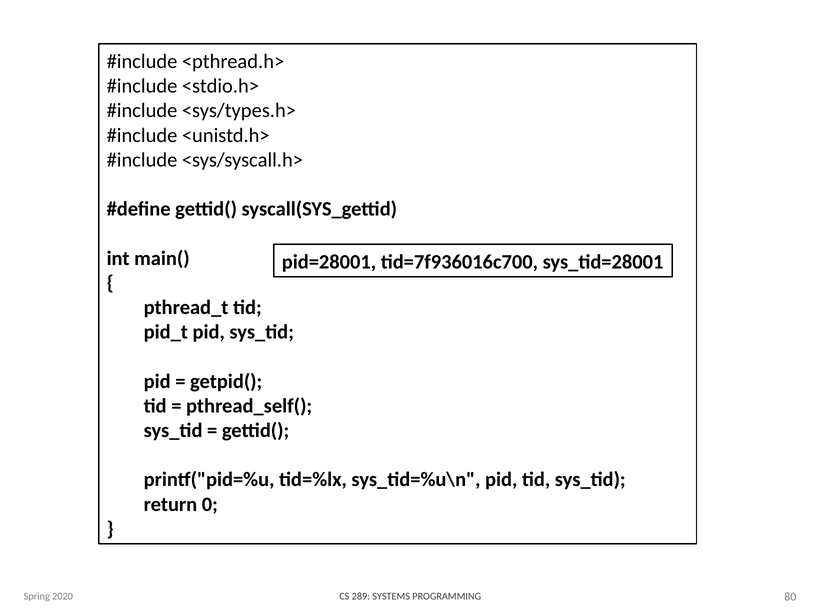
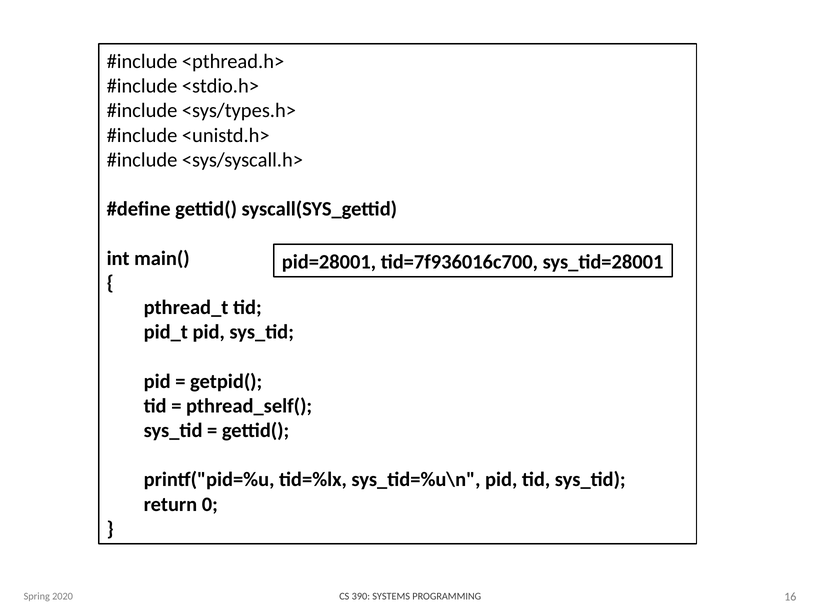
289: 289 -> 390 (361, 596)
80: 80 -> 16 (790, 597)
